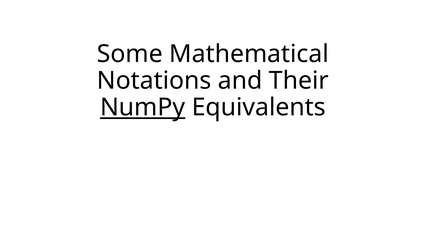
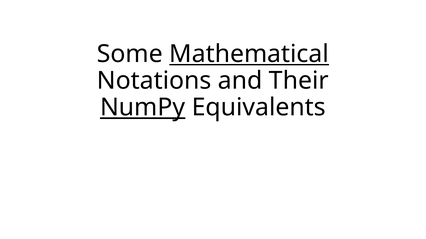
Mathematical underline: none -> present (249, 54)
